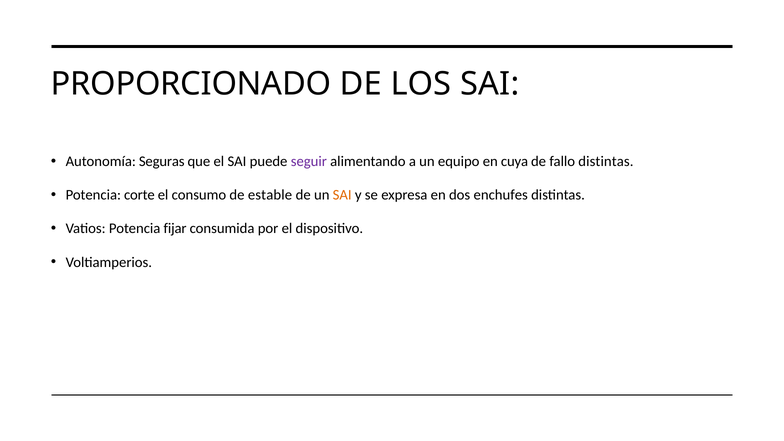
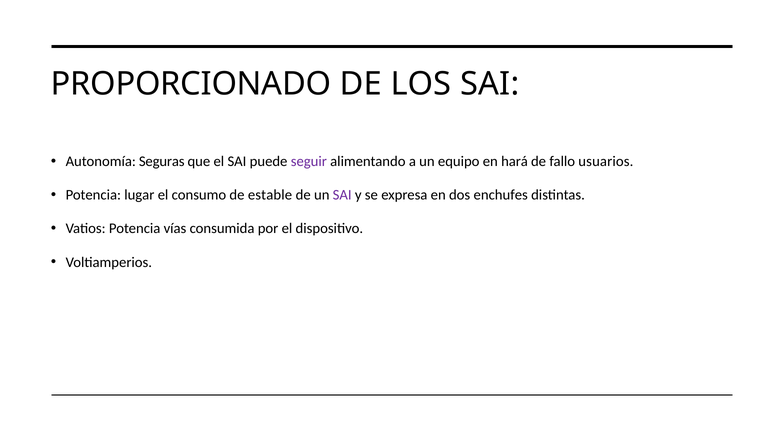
cuya: cuya -> hará (515, 161)
fallo distintas: distintas -> usuarios (606, 161)
corte: corte -> lugar (139, 195)
SAI colour: orange -> purple (342, 195)
fijar: fijar -> vías (175, 229)
